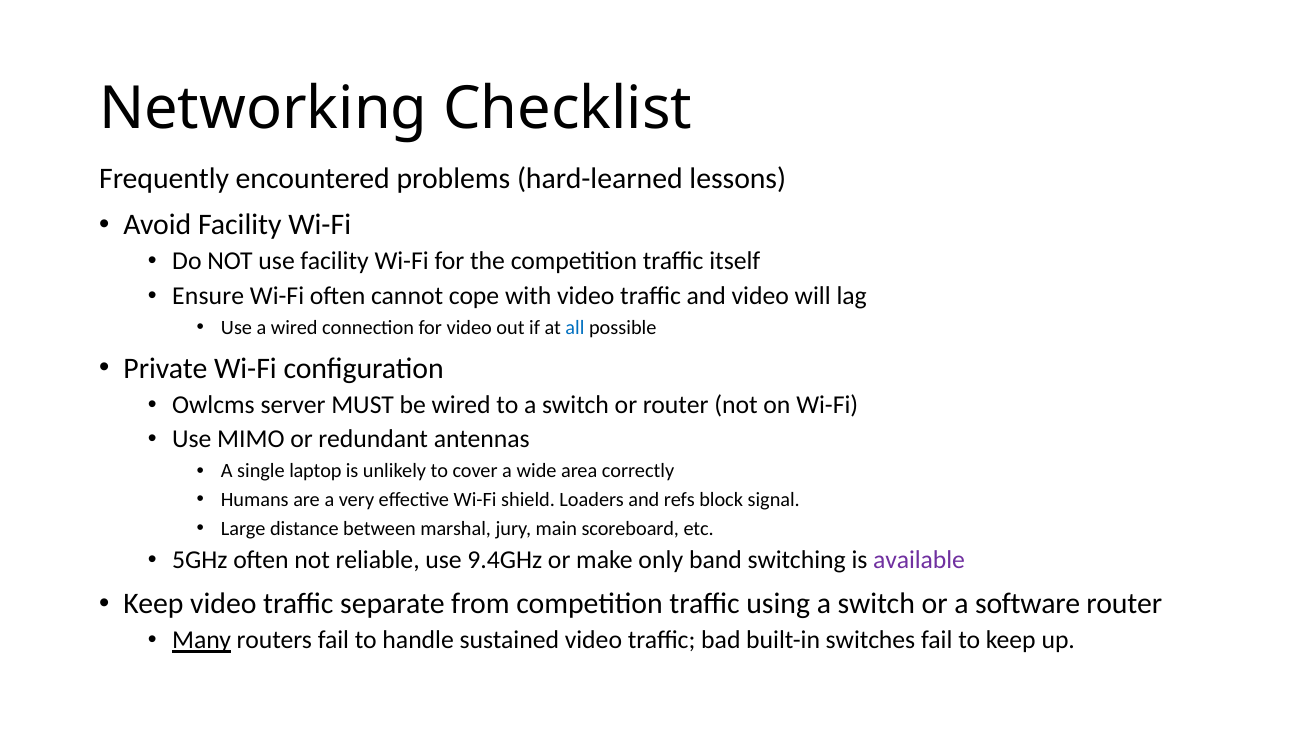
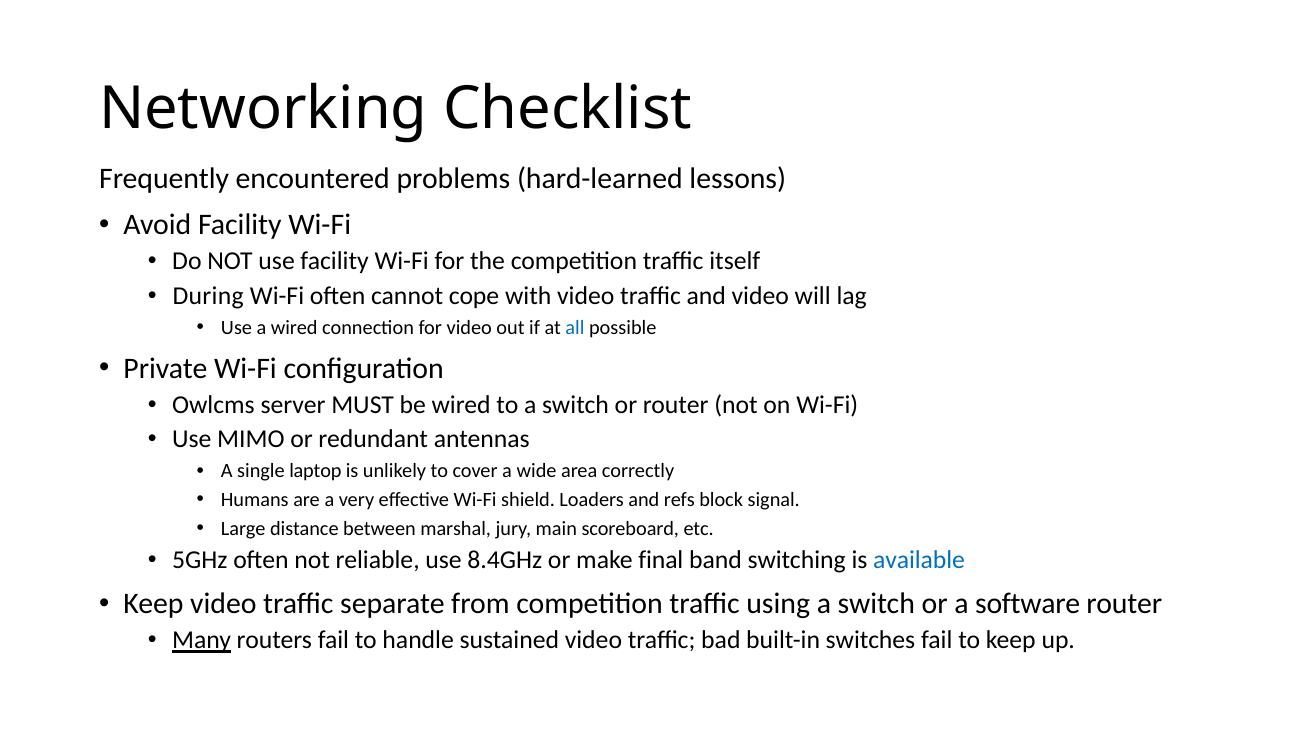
Ensure: Ensure -> During (208, 296)
9.4GHz: 9.4GHz -> 8.4GHz (505, 560)
only: only -> final (661, 560)
available colour: purple -> blue (919, 560)
